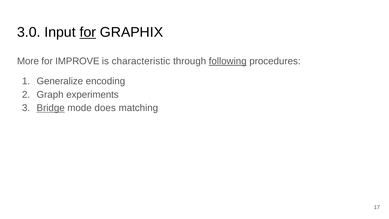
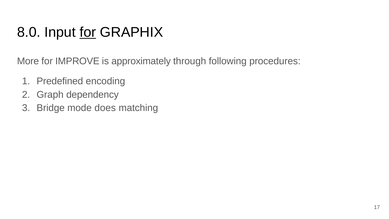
3.0: 3.0 -> 8.0 (29, 32)
characteristic: characteristic -> approximately (141, 61)
following underline: present -> none (228, 61)
Generalize: Generalize -> Predefined (60, 81)
experiments: experiments -> dependency (92, 94)
Bridge underline: present -> none (51, 108)
